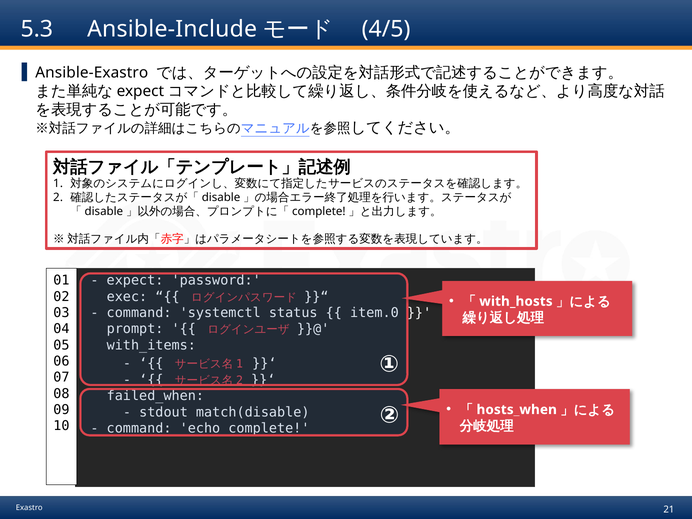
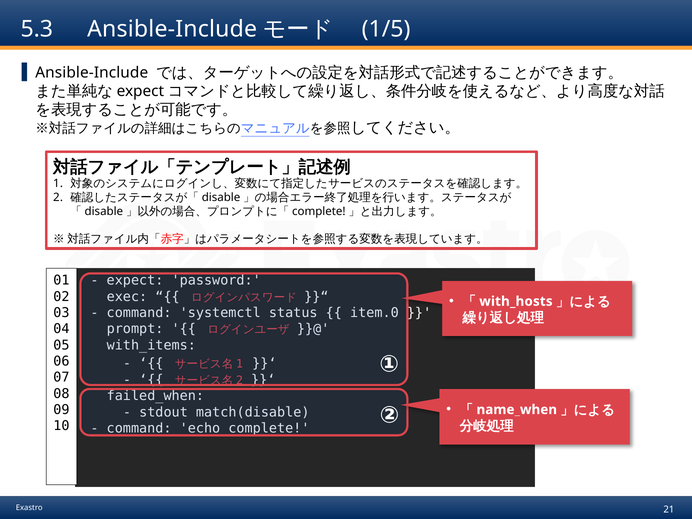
4/5: 4/5 -> 1/5 (386, 29)
Ansible-Exastro: Ansible-Exastro -> Ansible-Include (92, 73)
hosts_when: hosts_when -> name_when (517, 410)
